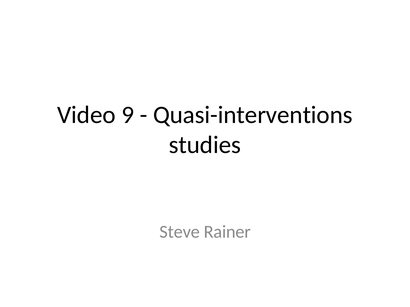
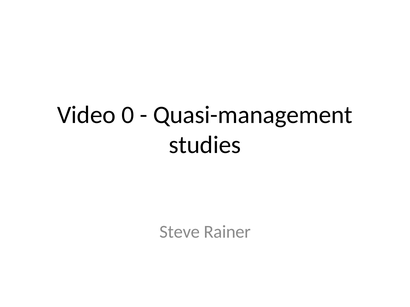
9: 9 -> 0 (128, 115)
Quasi-interventions: Quasi-interventions -> Quasi-management (253, 115)
